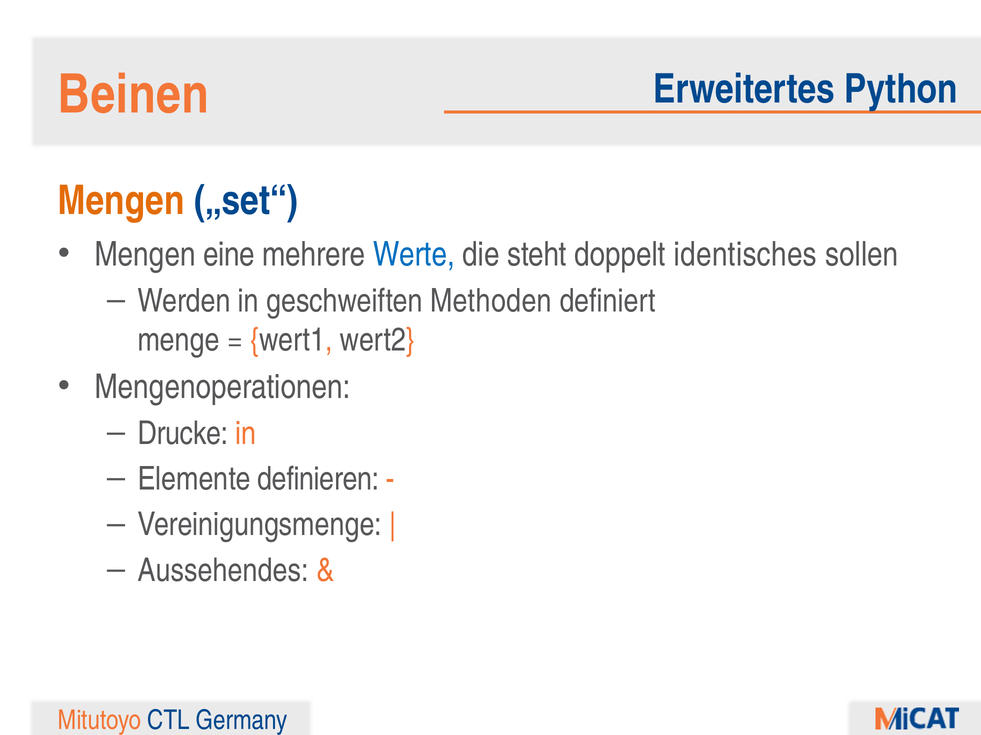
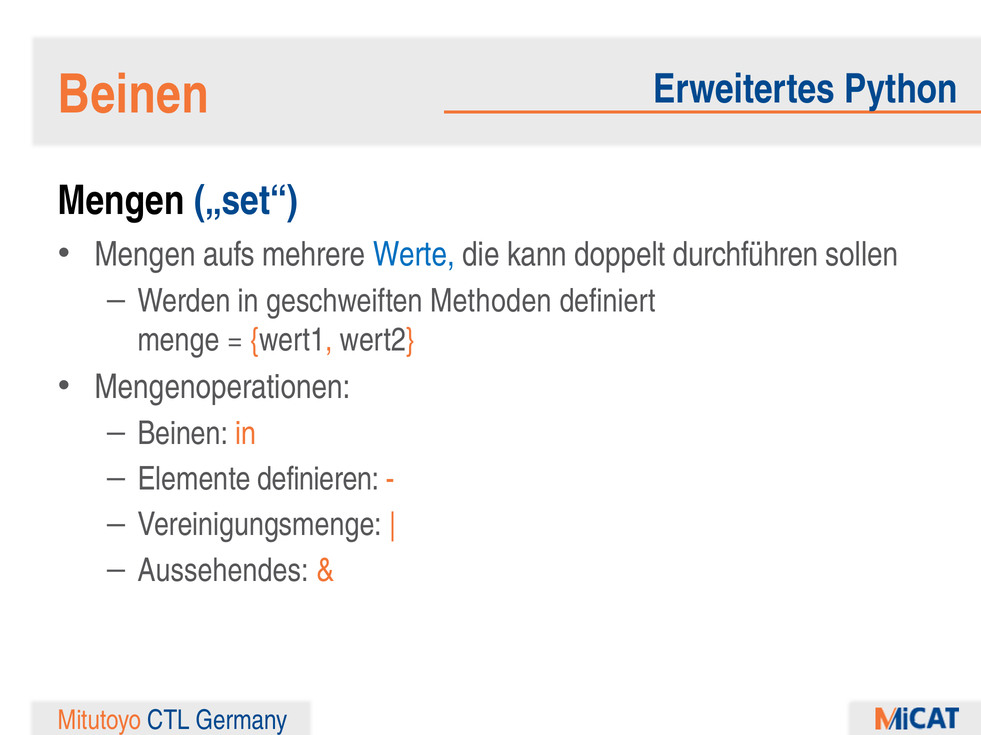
Mengen colour: orange -> black (121, 201)
eine: eine -> aufs (229, 255)
steht: steht -> kann (537, 255)
identisches: identisches -> durchführen (746, 255)
Drucke: Drucke -> Beinen (183, 434)
